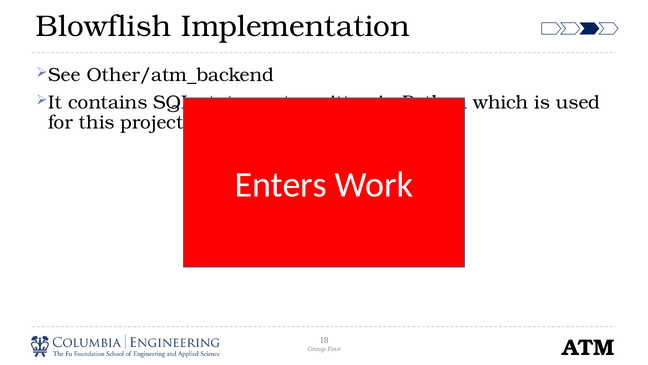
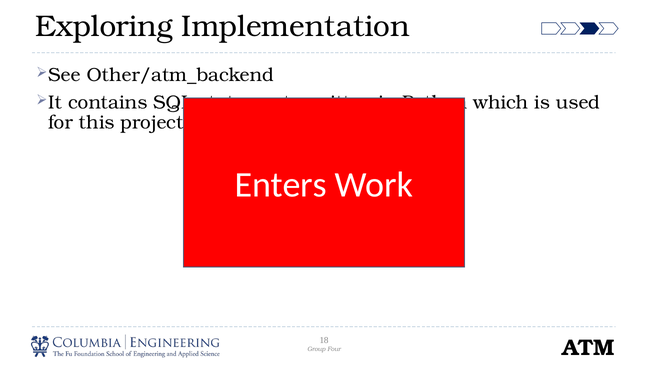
Blowflish: Blowflish -> Exploring (104, 27)
